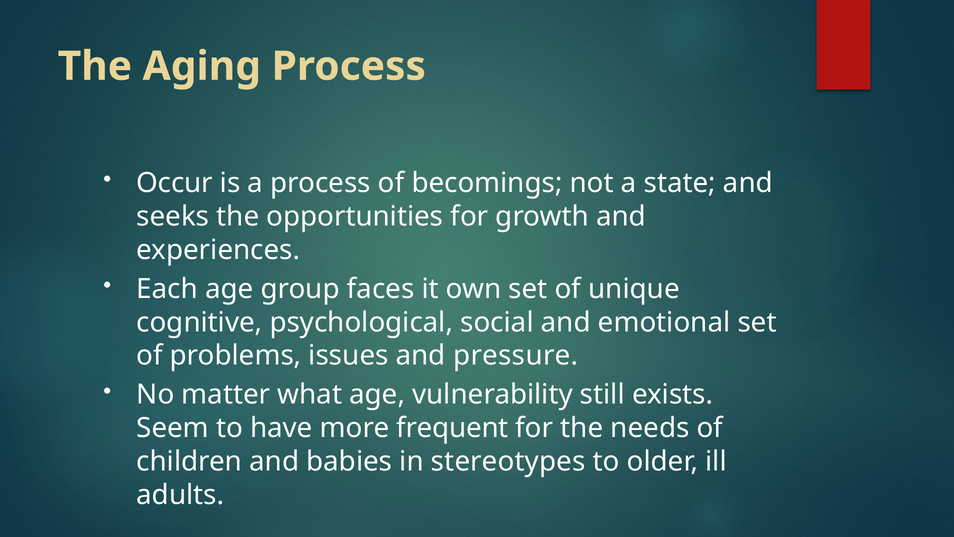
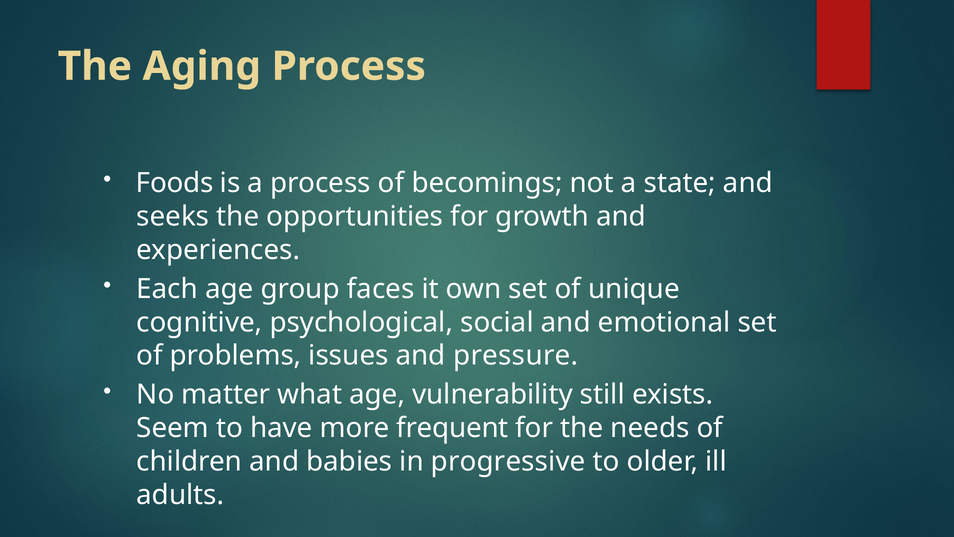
Occur: Occur -> Foods (175, 183)
stereotypes: stereotypes -> progressive (508, 461)
